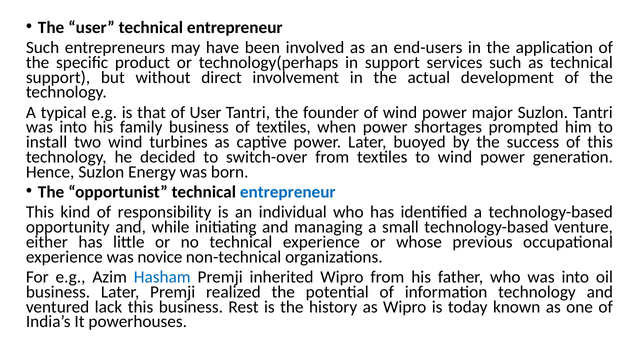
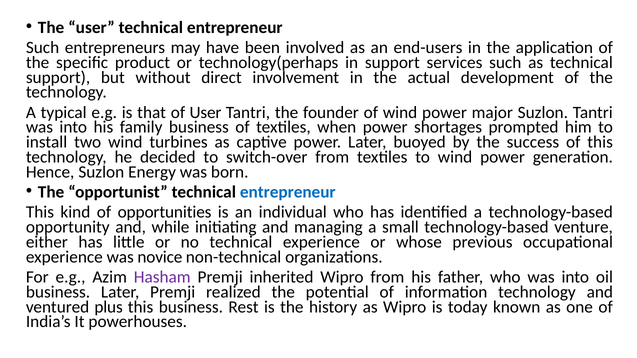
responsibility: responsibility -> opportunities (165, 212)
Hasham colour: blue -> purple (162, 277)
lack: lack -> plus (109, 307)
